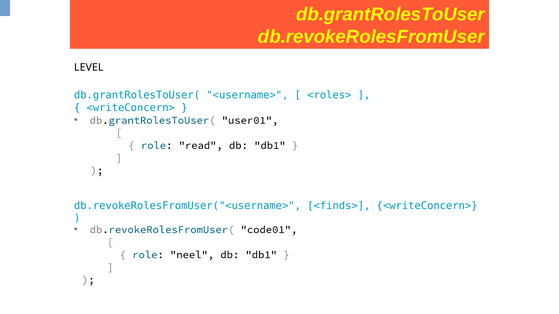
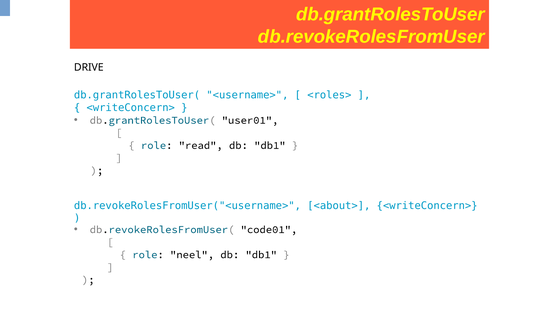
LEVEL: LEVEL -> DRIVE (89, 67)
<finds>: <finds> -> <about> (339, 206)
